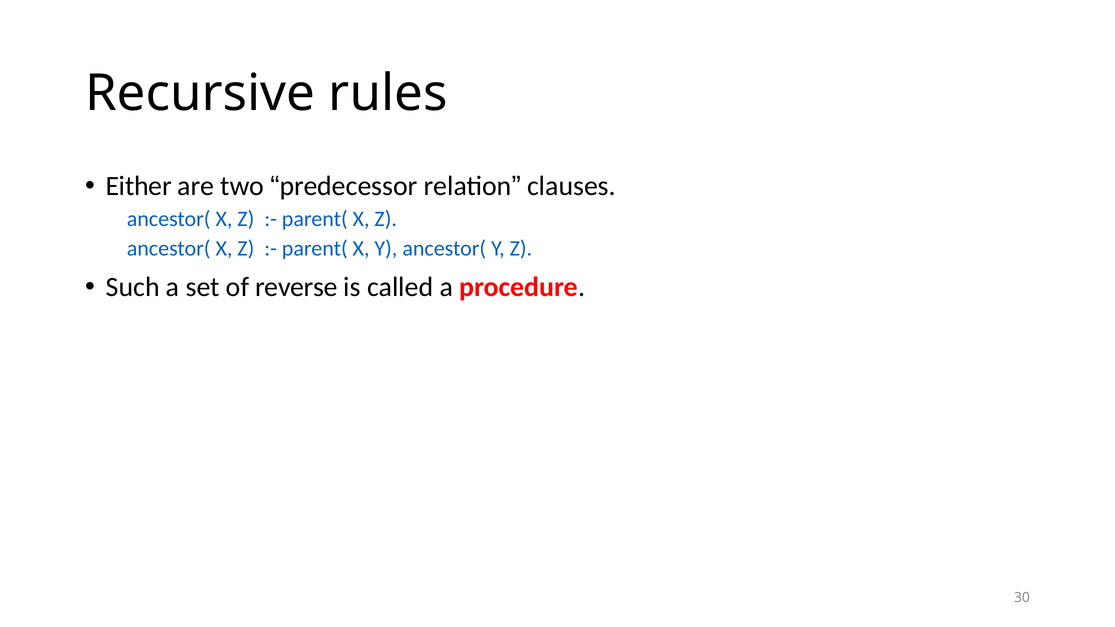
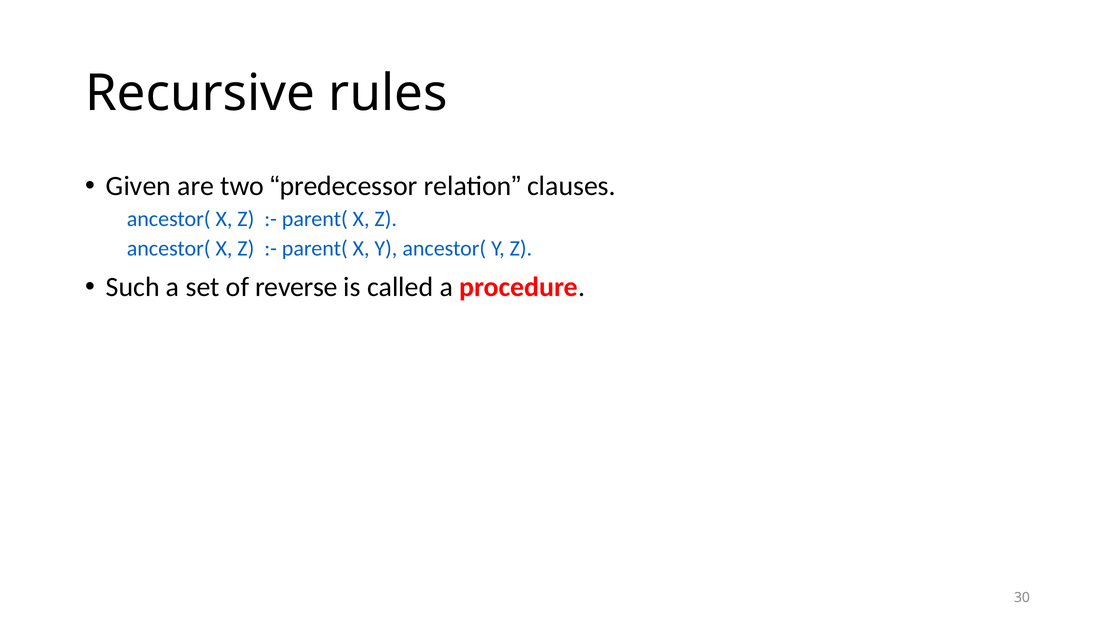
Either: Either -> Given (139, 186)
